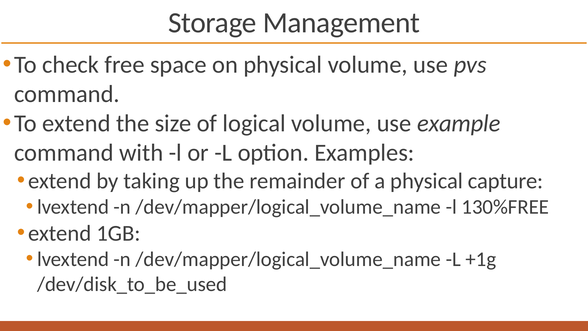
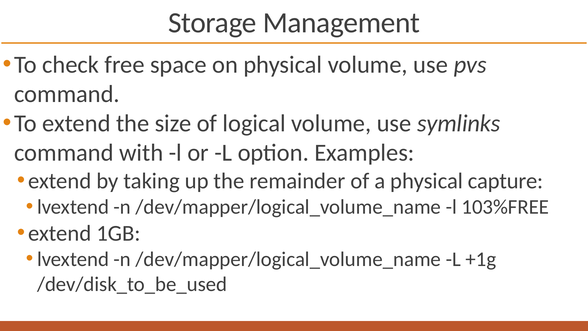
example: example -> symlinks (459, 123)
130%FREE: 130%FREE -> 103%FREE (505, 207)
